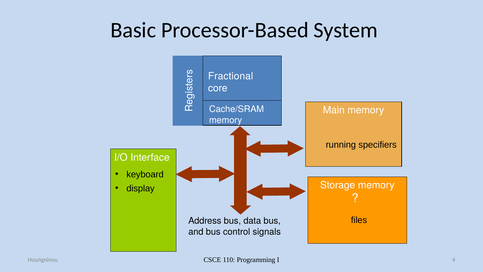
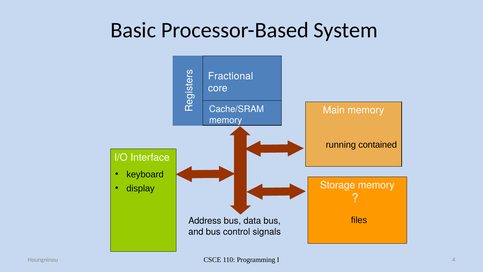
specifiers: specifiers -> contained (378, 145)
